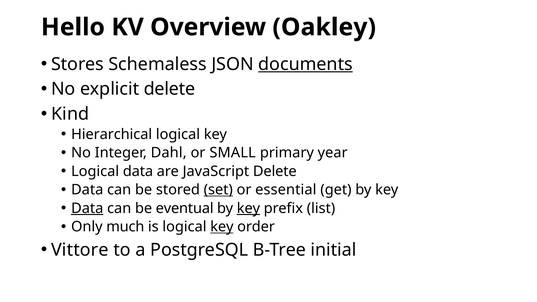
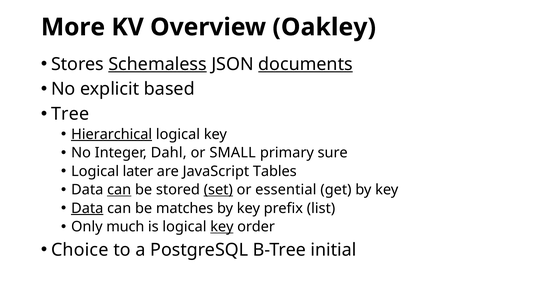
Hello: Hello -> More (73, 27)
Schemaless underline: none -> present (158, 64)
explicit delete: delete -> based (169, 89)
Kind: Kind -> Tree (70, 114)
Hierarchical underline: none -> present (112, 134)
year: year -> sure (333, 153)
Logical data: data -> later (138, 171)
JavaScript Delete: Delete -> Tables (275, 171)
can underline: none -> present (119, 190)
eventual: eventual -> matches (185, 208)
key underline: present -> none (248, 208)
Vittore: Vittore -> Choice (80, 250)
